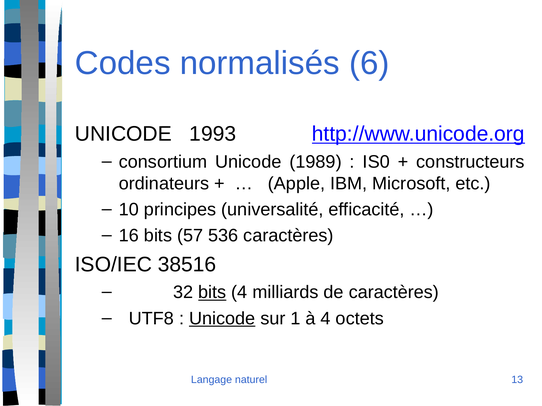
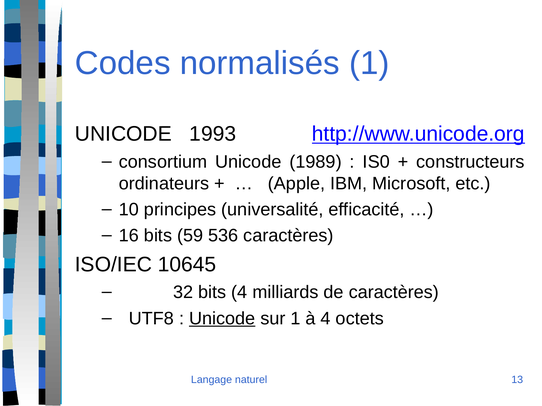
normalisés 6: 6 -> 1 (369, 63)
57: 57 -> 59 (190, 236)
38516: 38516 -> 10645 (187, 265)
bits underline: present -> none (212, 293)
